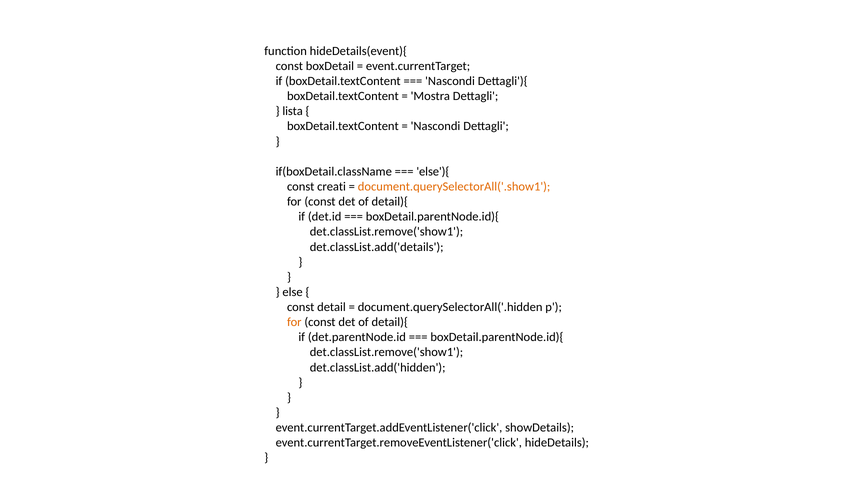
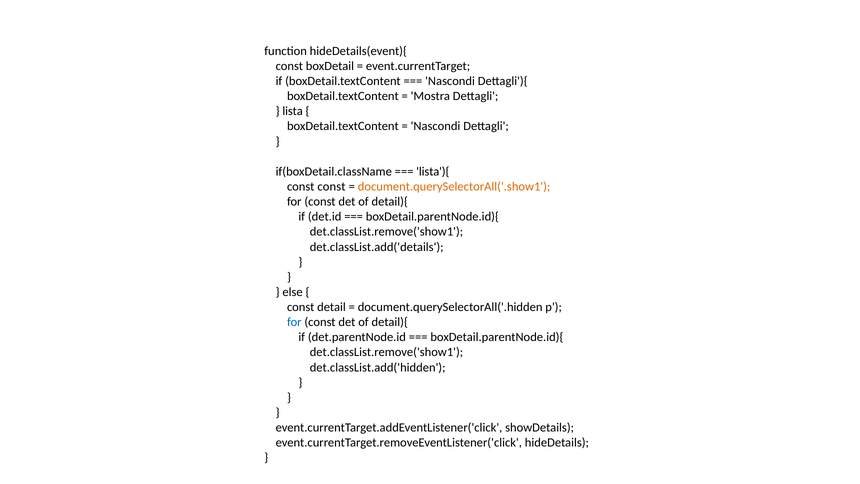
else'){: else'){ -> lista'){ (433, 171)
const creati: creati -> const (331, 187)
for colour: orange -> blue (294, 322)
